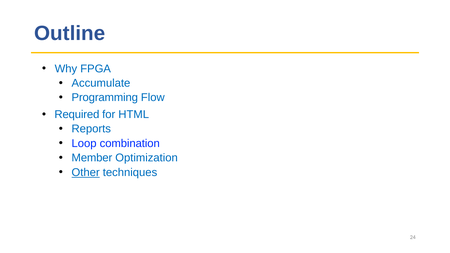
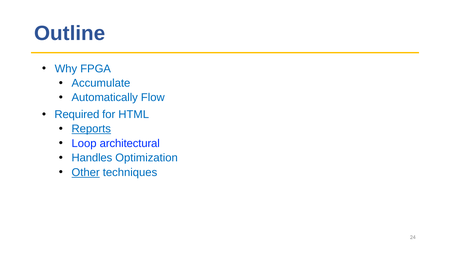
Programming: Programming -> Automatically (105, 98)
Reports underline: none -> present (91, 129)
combination: combination -> architectural (130, 143)
Member: Member -> Handles (92, 158)
